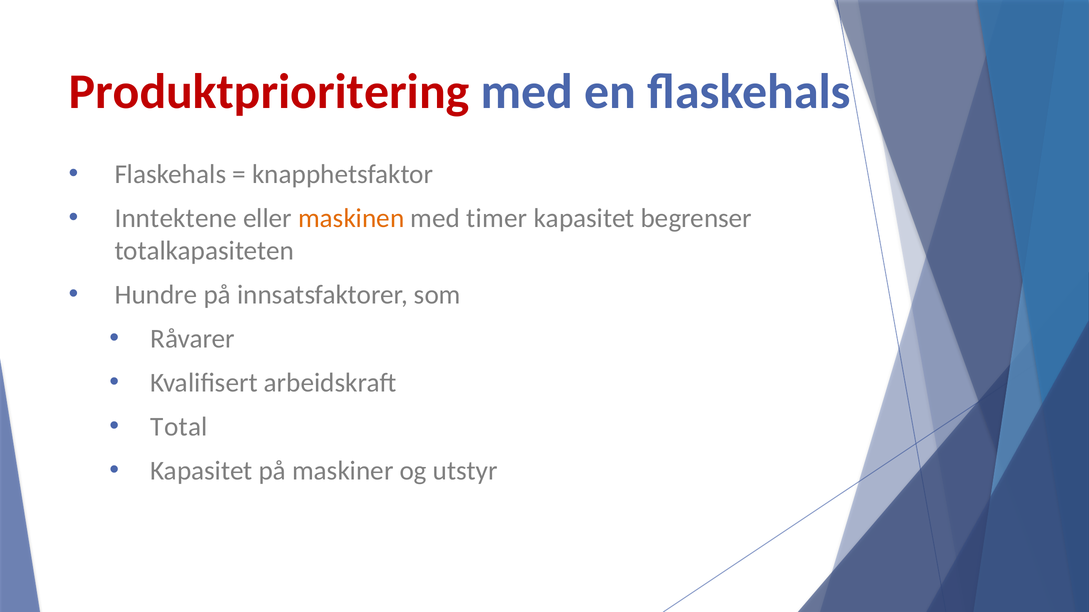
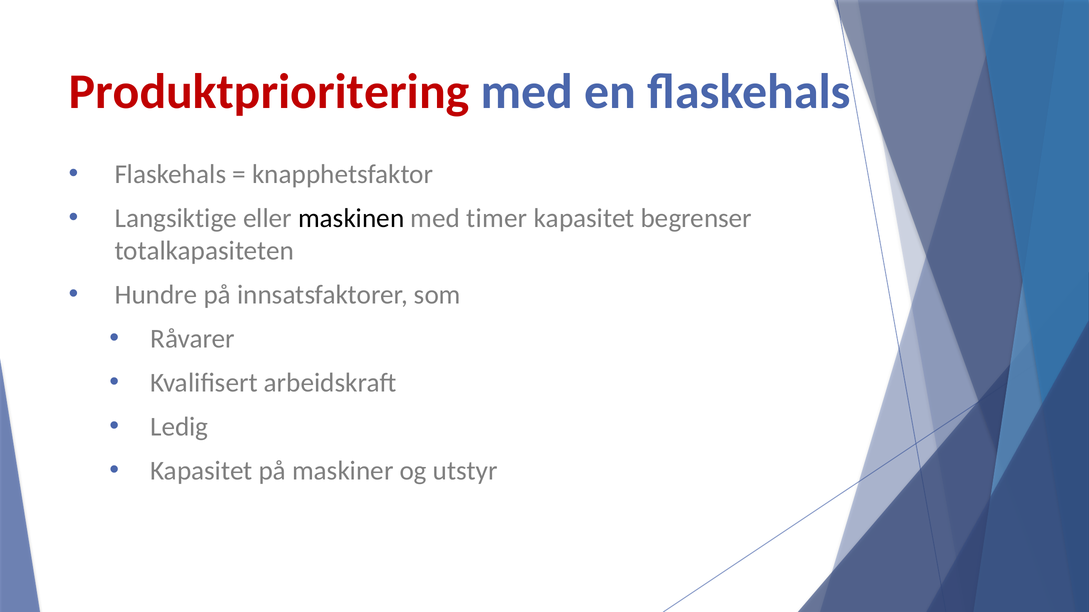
Inntektene: Inntektene -> Langsiktige (176, 218)
maskinen colour: orange -> black (351, 218)
Total: Total -> Ledig (179, 427)
